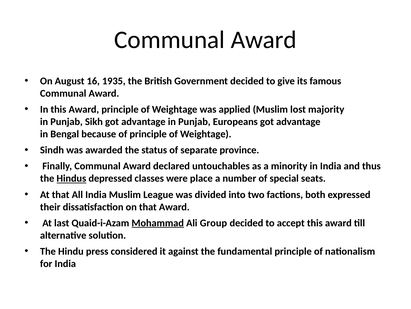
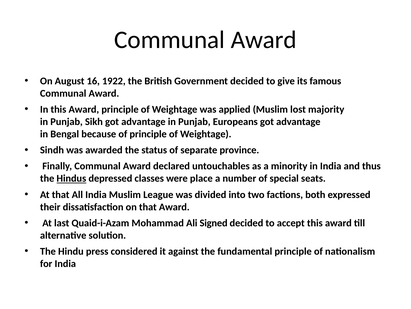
1935: 1935 -> 1922 (114, 81)
Mohammad underline: present -> none (158, 222)
Group: Group -> Signed (214, 222)
